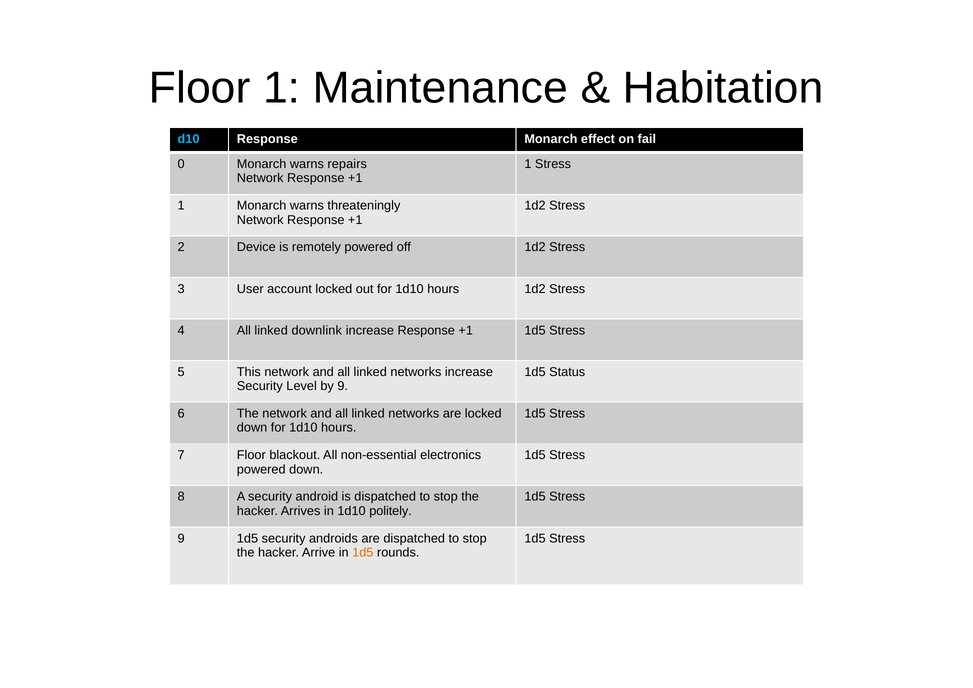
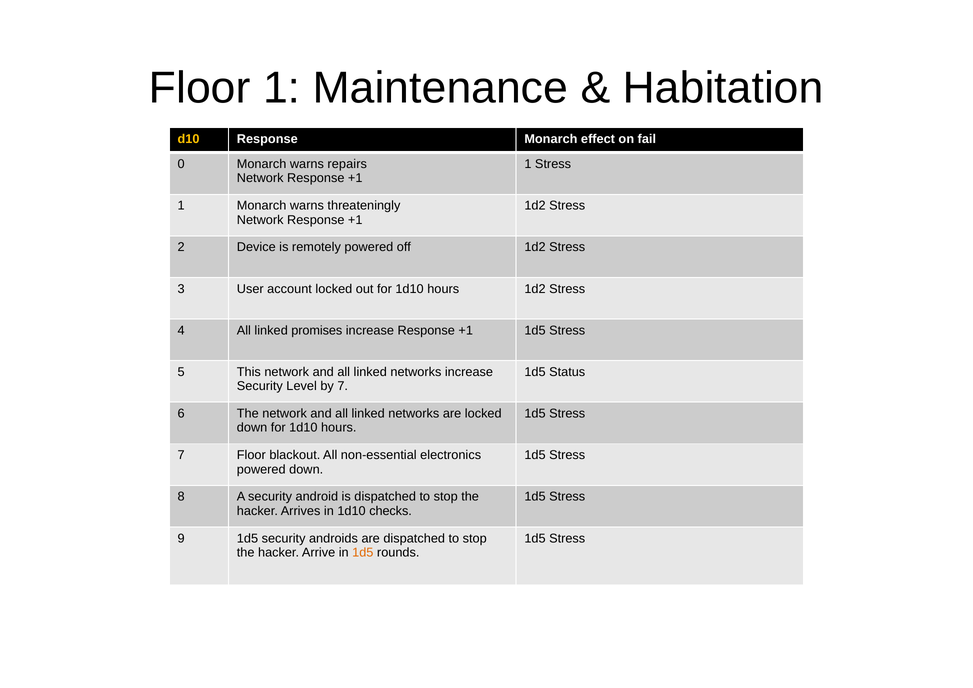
d10 colour: light blue -> yellow (189, 139)
downlink: downlink -> promises (317, 330)
by 9: 9 -> 7 (343, 386)
politely: politely -> checks (391, 511)
